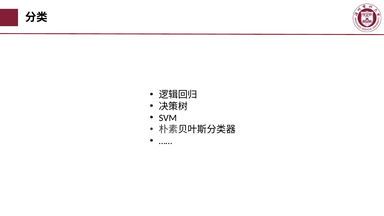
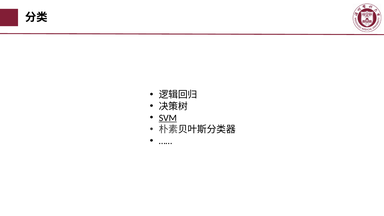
SVM underline: none -> present (168, 118)
